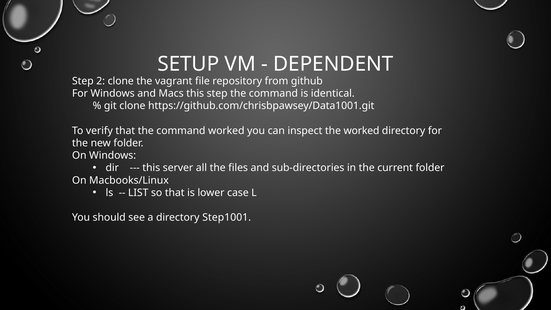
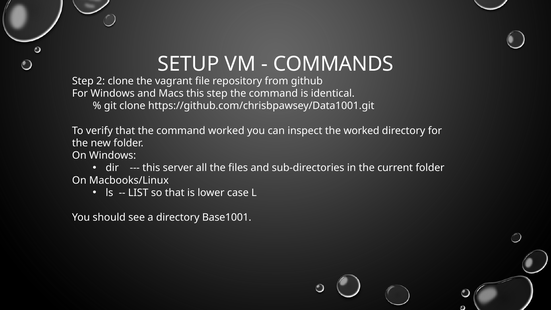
DEPENDENT: DEPENDENT -> COMMANDS (333, 64)
Step1001: Step1001 -> Base1001 (227, 217)
